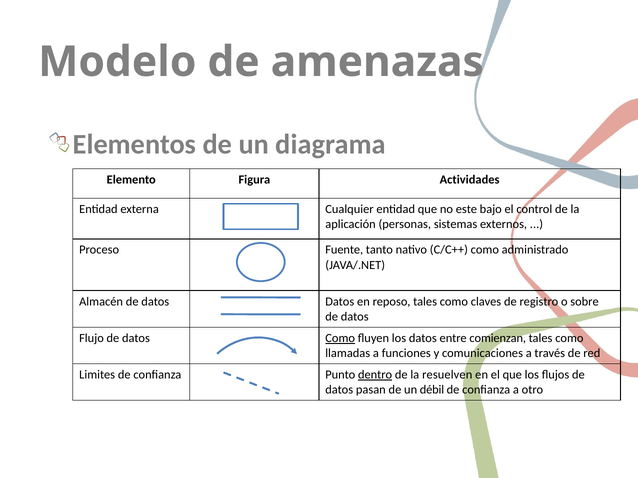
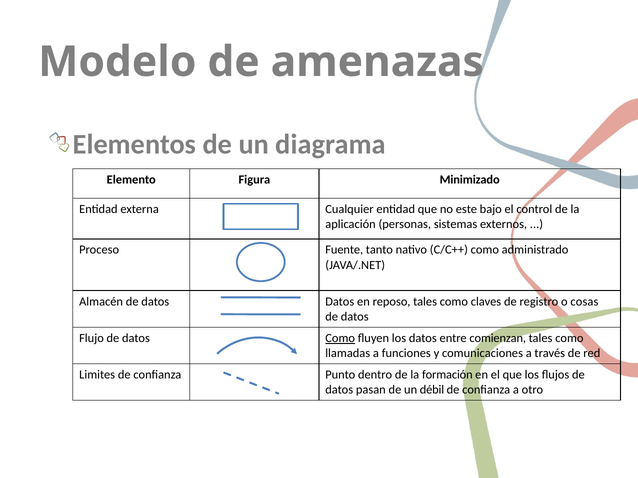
Actividades: Actividades -> Minimizado (470, 180)
sobre: sobre -> cosas (584, 302)
dentro underline: present -> none (375, 375)
resuelven: resuelven -> formación (447, 375)
